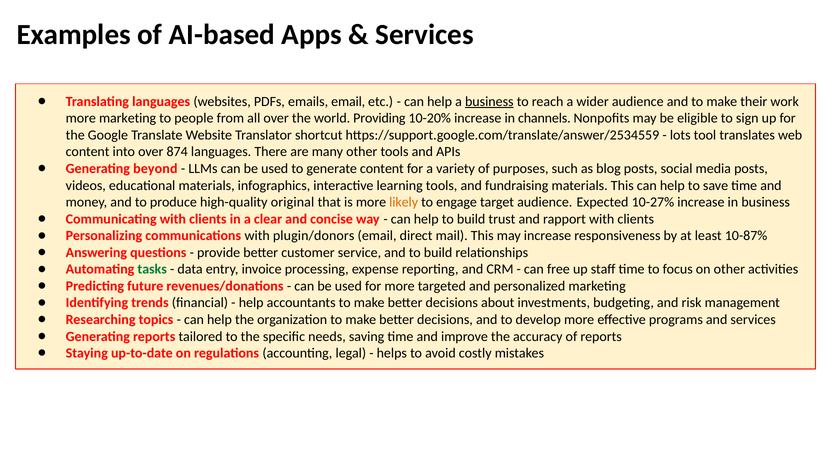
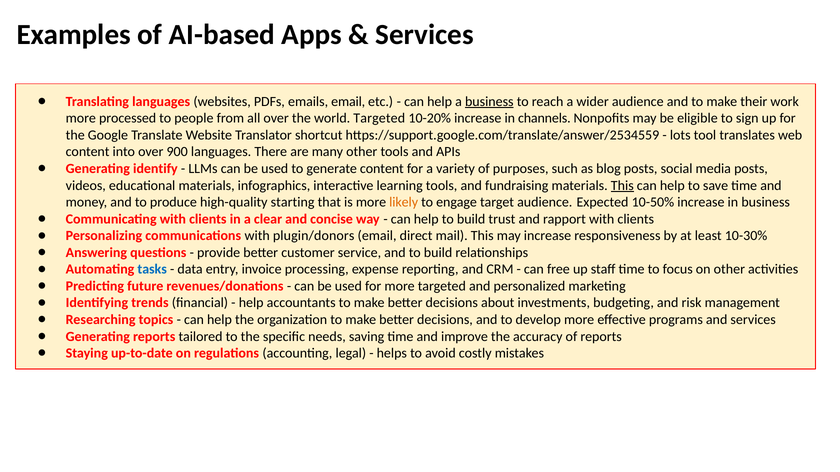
more marketing: marketing -> processed (128, 118)
world Providing: Providing -> Targeted (379, 118)
874: 874 -> 900 (177, 152)
beyond: beyond -> identify (155, 169)
This underline: none -> present (622, 186)
original: original -> starting (293, 202)
10-27%: 10-27% -> 10-50% (653, 202)
10-87%: 10-87% -> 10-30% (746, 236)
tasks colour: green -> blue (152, 270)
